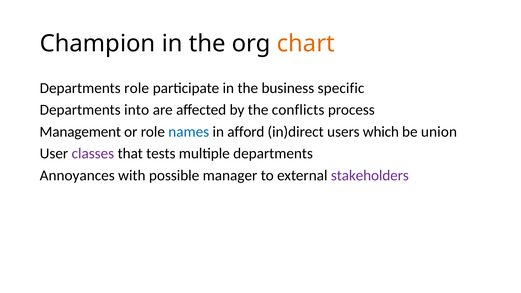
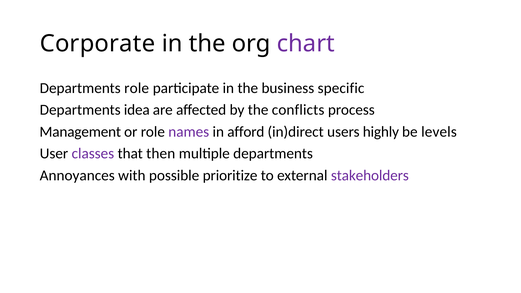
Champion: Champion -> Corporate (97, 44)
chart colour: orange -> purple (306, 44)
into: into -> idea (137, 110)
names colour: blue -> purple (189, 132)
which: which -> highly (381, 132)
union: union -> levels (439, 132)
tests: tests -> then (161, 154)
manager: manager -> prioritize (230, 175)
